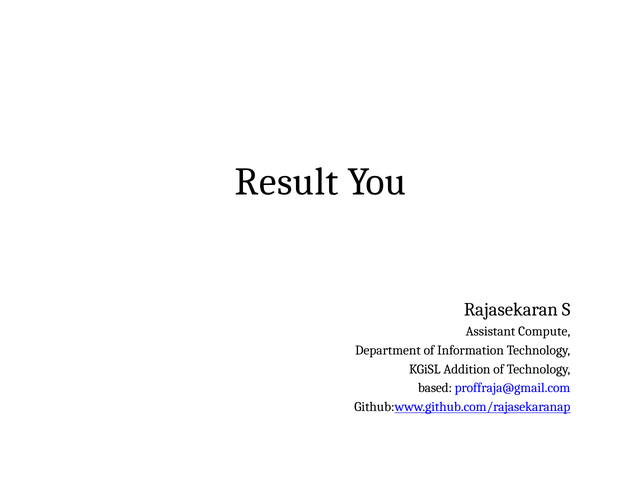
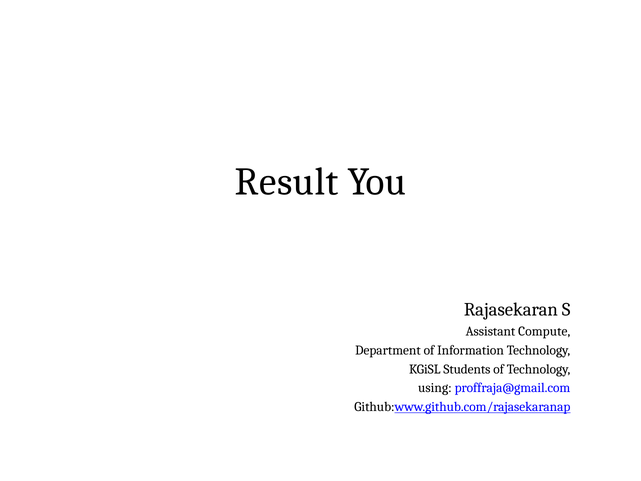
Addition: Addition -> Students (467, 369)
based: based -> using (435, 388)
